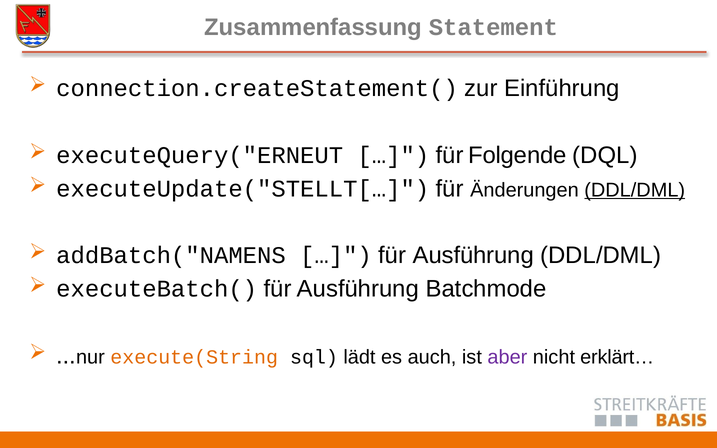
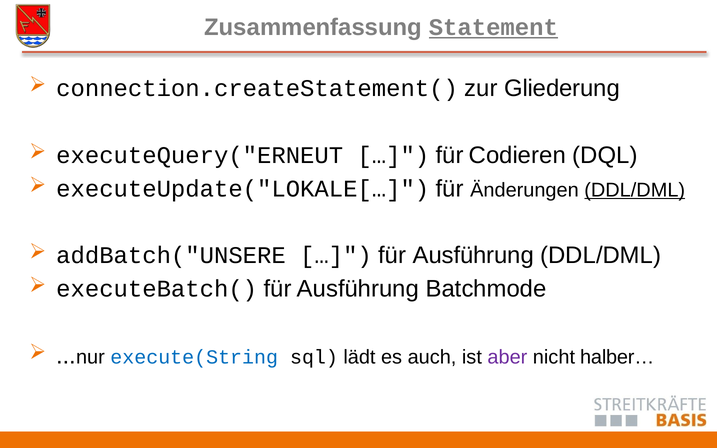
Statement underline: none -> present (493, 28)
Einführung: Einführung -> Gliederung (562, 88)
Folgende: Folgende -> Codieren (517, 155)
executeUpdate("STELLT[…: executeUpdate("STELLT[… -> executeUpdate("LOKALE[… (243, 189)
addBatch("NAMENS: addBatch("NAMENS -> addBatch("UNSERE (171, 256)
execute(String colour: orange -> blue (194, 357)
erklärt…: erklärt… -> halber… (617, 357)
